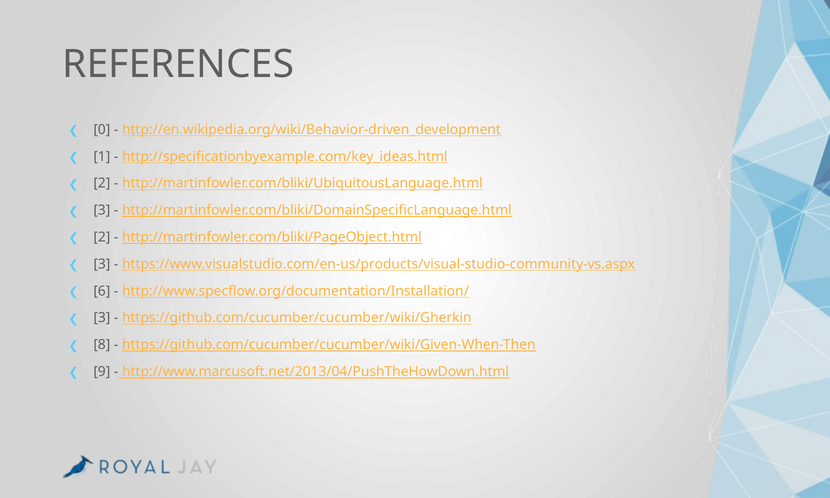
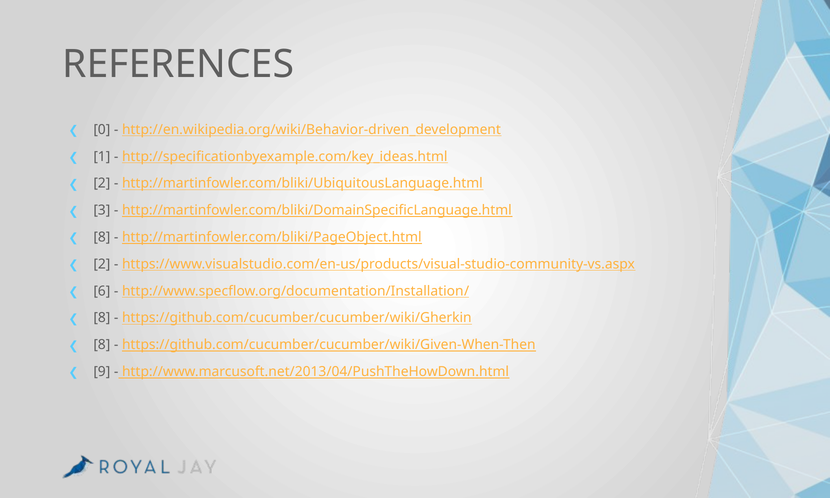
2: 2 -> 8 (102, 237)
3: 3 -> 2 (102, 264)
3: 3 -> 8 (102, 318)
